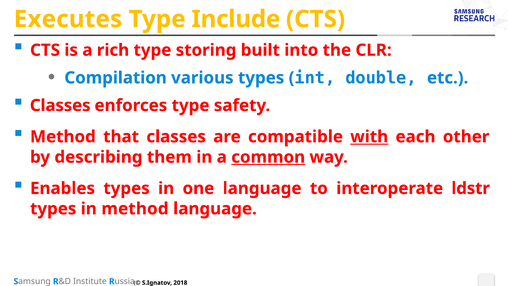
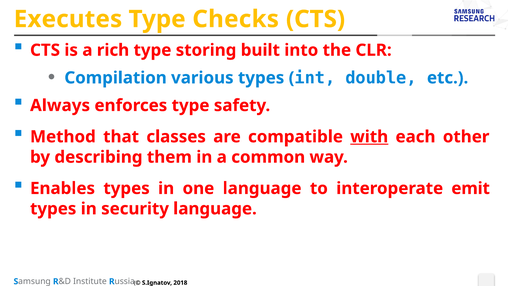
Include: Include -> Checks (236, 19)
Classes: Classes -> Always (60, 105)
common underline: present -> none (268, 157)
ldstr: ldstr -> emit (471, 188)
in method: method -> security (135, 209)
